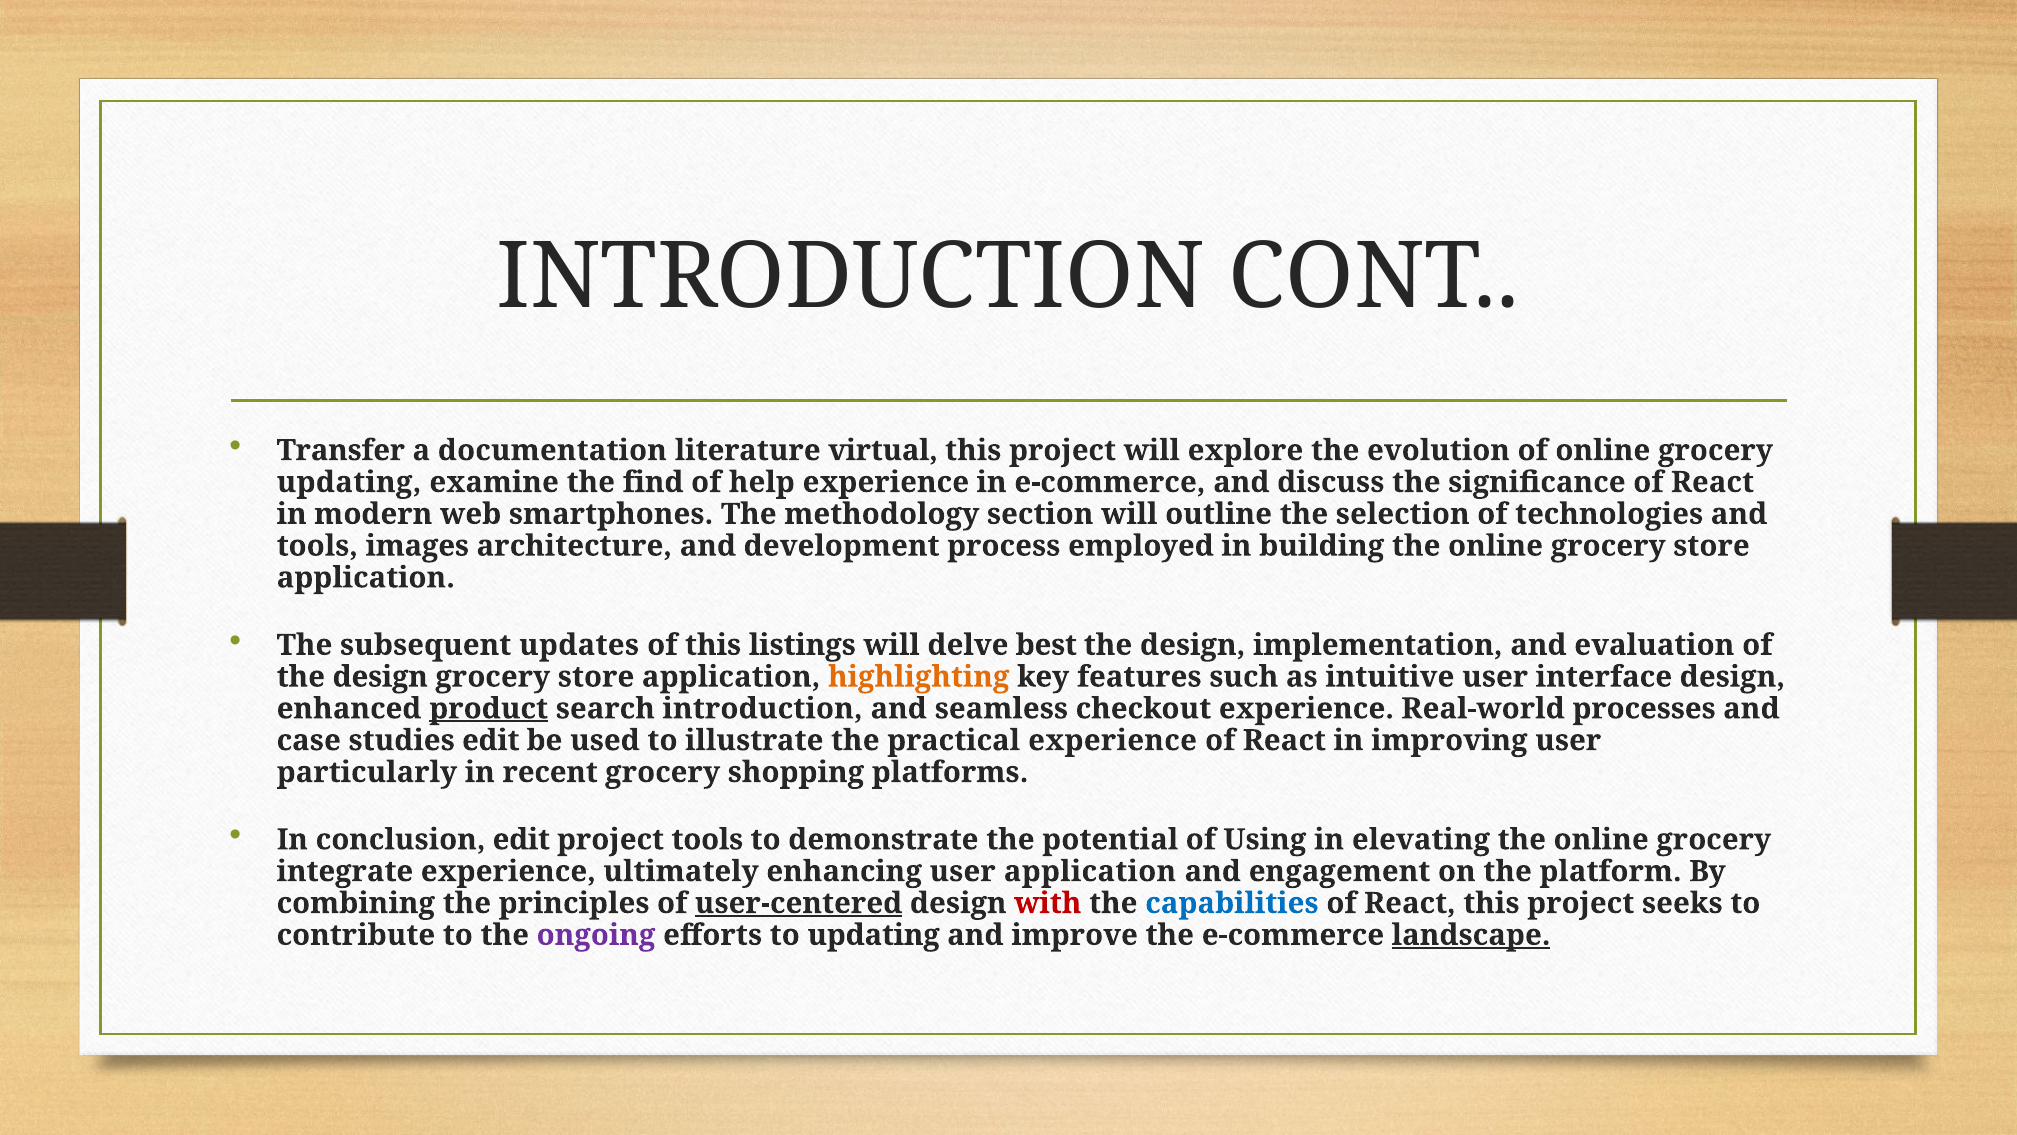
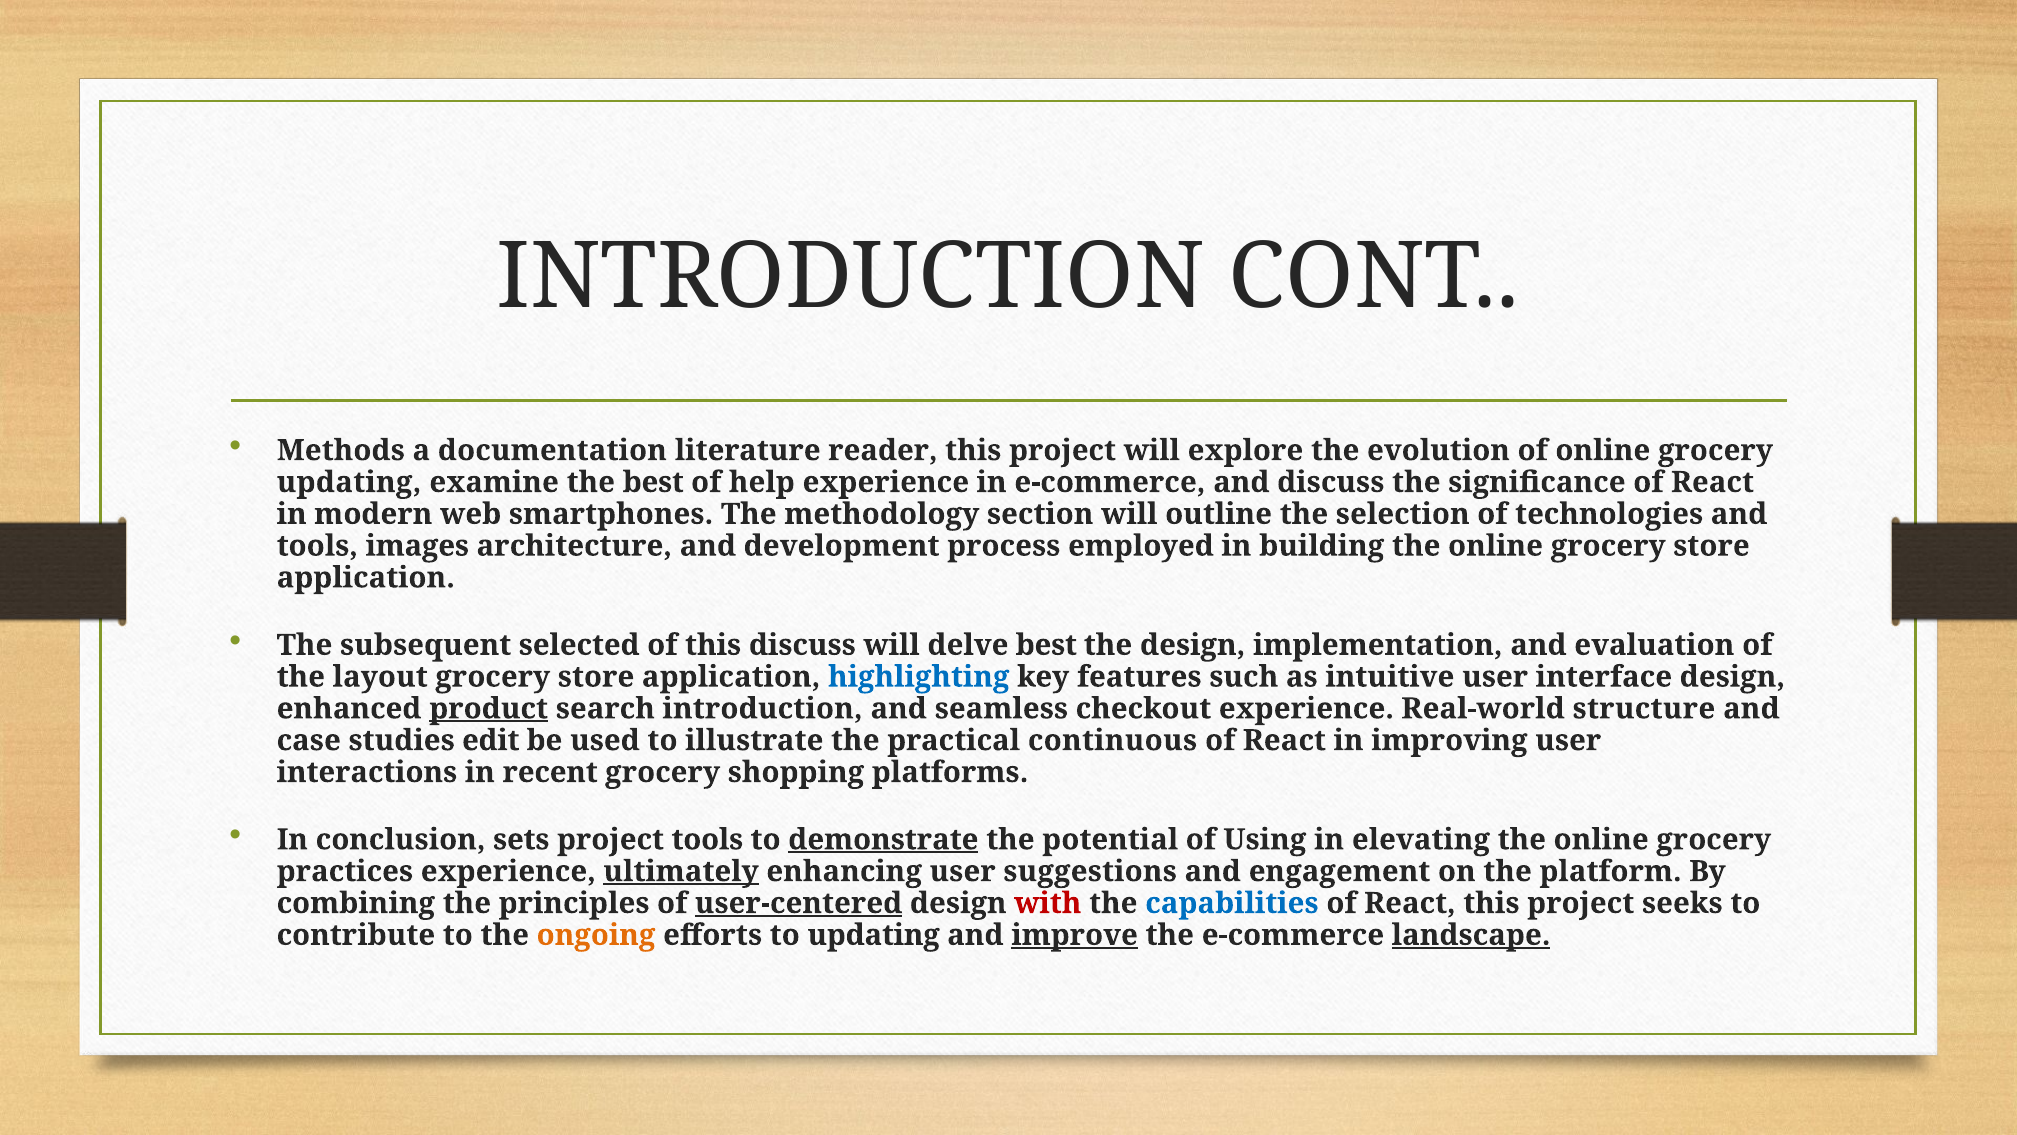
Transfer: Transfer -> Methods (341, 450)
virtual: virtual -> reader (883, 450)
the find: find -> best (653, 482)
updates: updates -> selected (579, 645)
this listings: listings -> discuss (802, 645)
design: design -> layout (380, 677)
highlighting colour: orange -> blue (919, 677)
processes: processes -> structure (1644, 708)
practical experience: experience -> continuous (1113, 740)
particularly: particularly -> interactions (367, 772)
conclusion edit: edit -> sets (521, 839)
demonstrate underline: none -> present (883, 839)
integrate: integrate -> practices (345, 871)
ultimately underline: none -> present (681, 871)
user application: application -> suggestions (1090, 871)
ongoing colour: purple -> orange (596, 935)
improve underline: none -> present (1075, 935)
